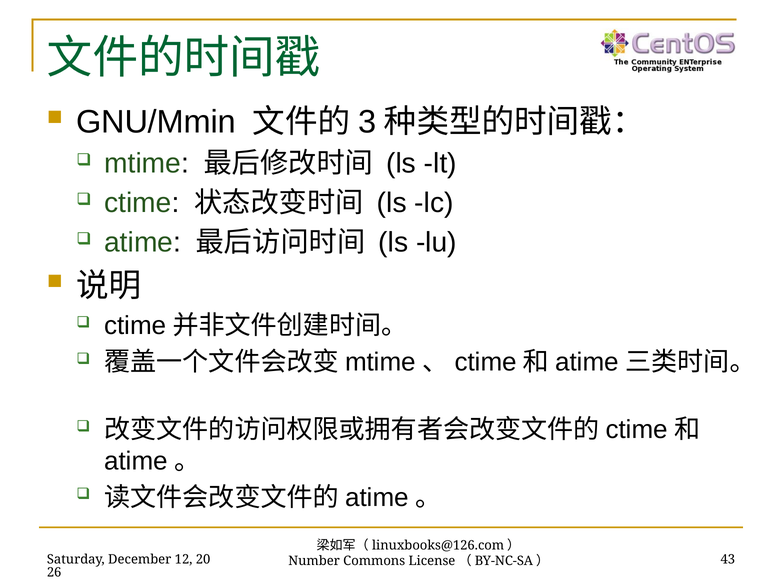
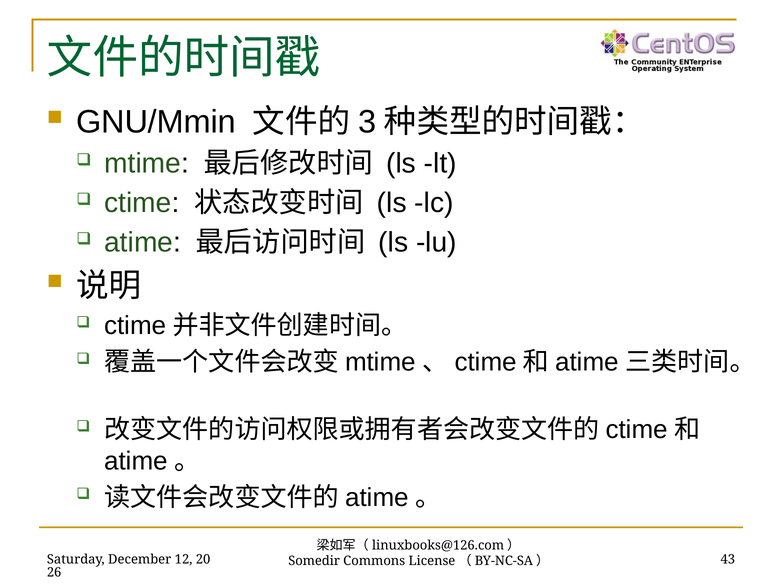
Number: Number -> Somedir (314, 562)
